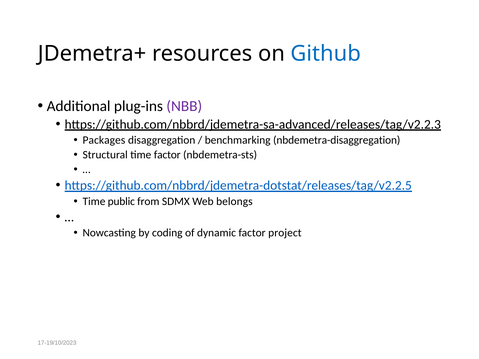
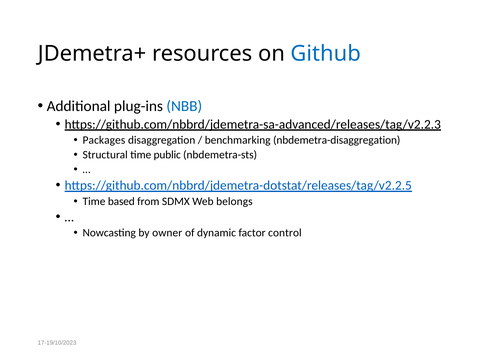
NBB colour: purple -> blue (184, 106)
time factor: factor -> public (167, 155)
public: public -> based (121, 202)
coding: coding -> owner (167, 233)
project: project -> control (285, 233)
